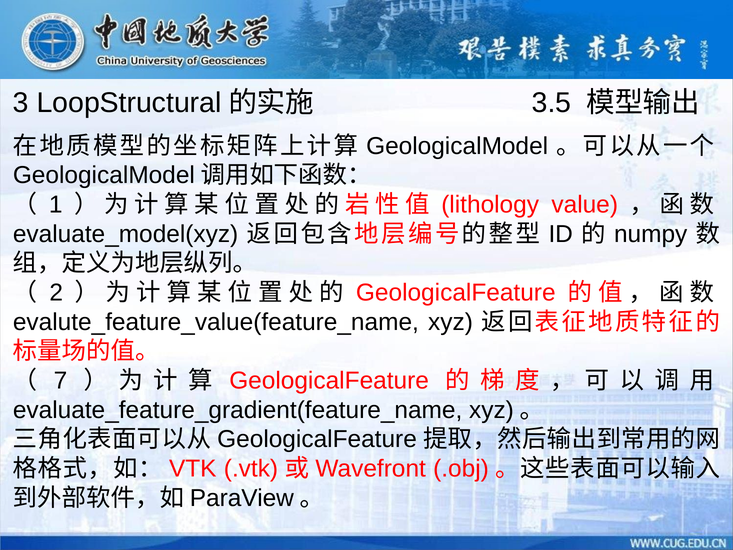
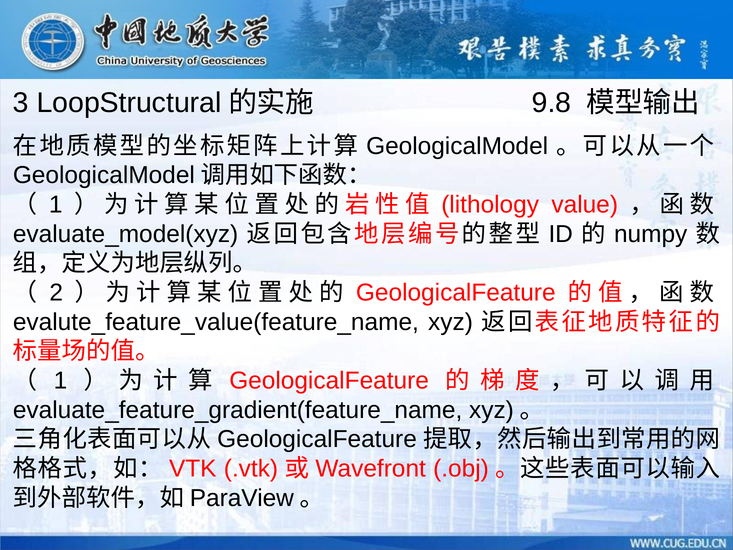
3.5: 3.5 -> 9.8 (552, 103)
7: 7 -> 1 (61, 381)
